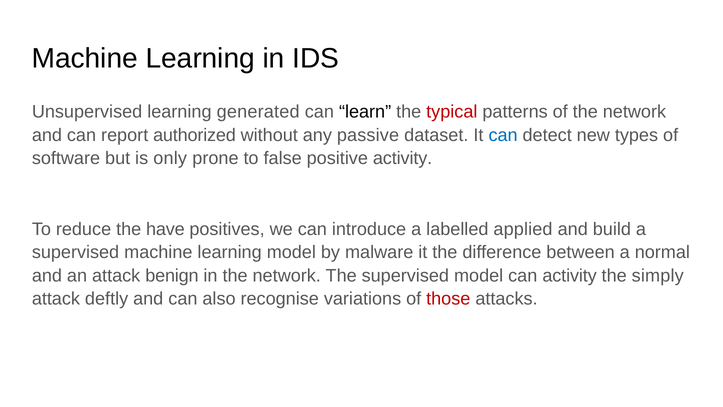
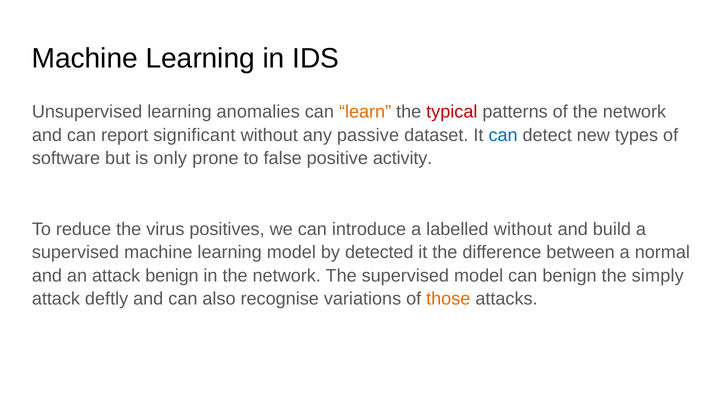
generated: generated -> anomalies (258, 112)
learn colour: black -> orange (365, 112)
authorized: authorized -> significant (194, 135)
have: have -> virus (165, 229)
labelled applied: applied -> without (523, 229)
malware: malware -> detected (379, 252)
can activity: activity -> benign (570, 275)
those colour: red -> orange (448, 299)
